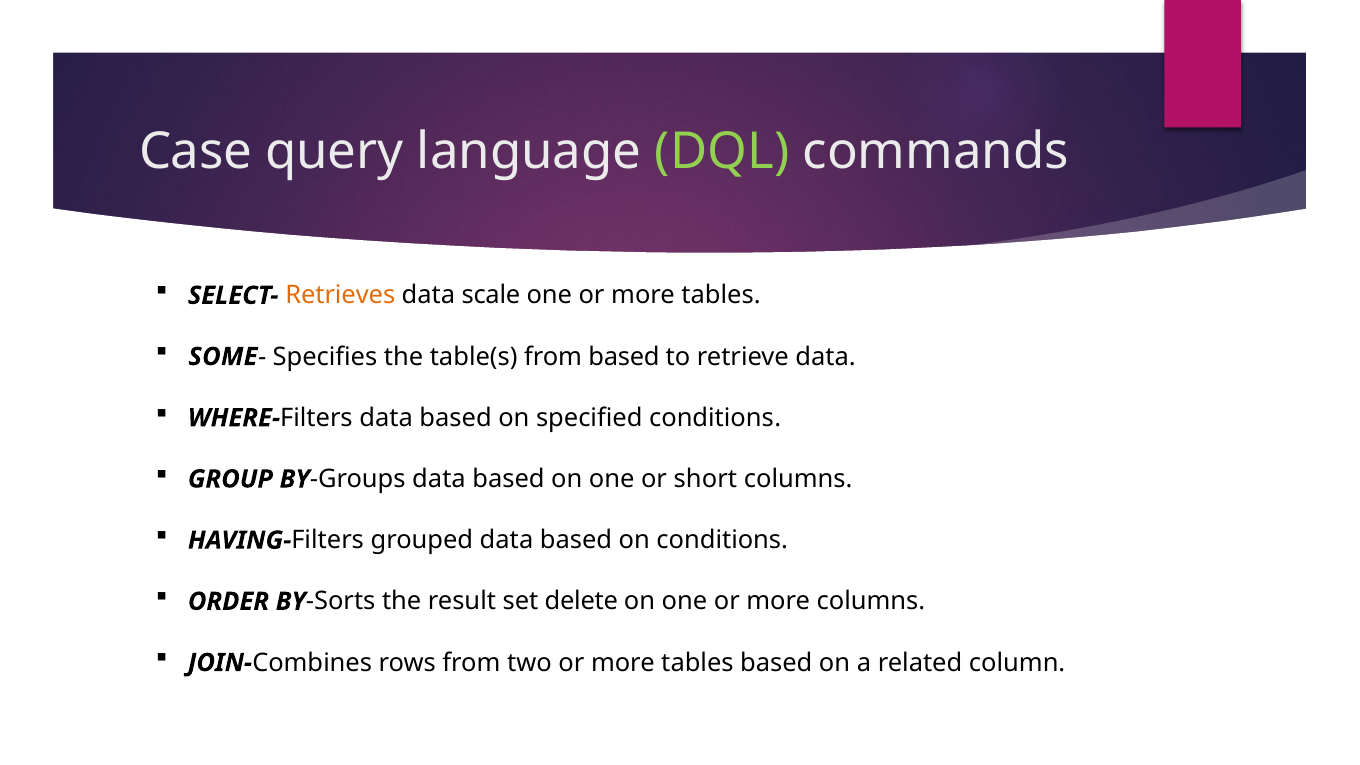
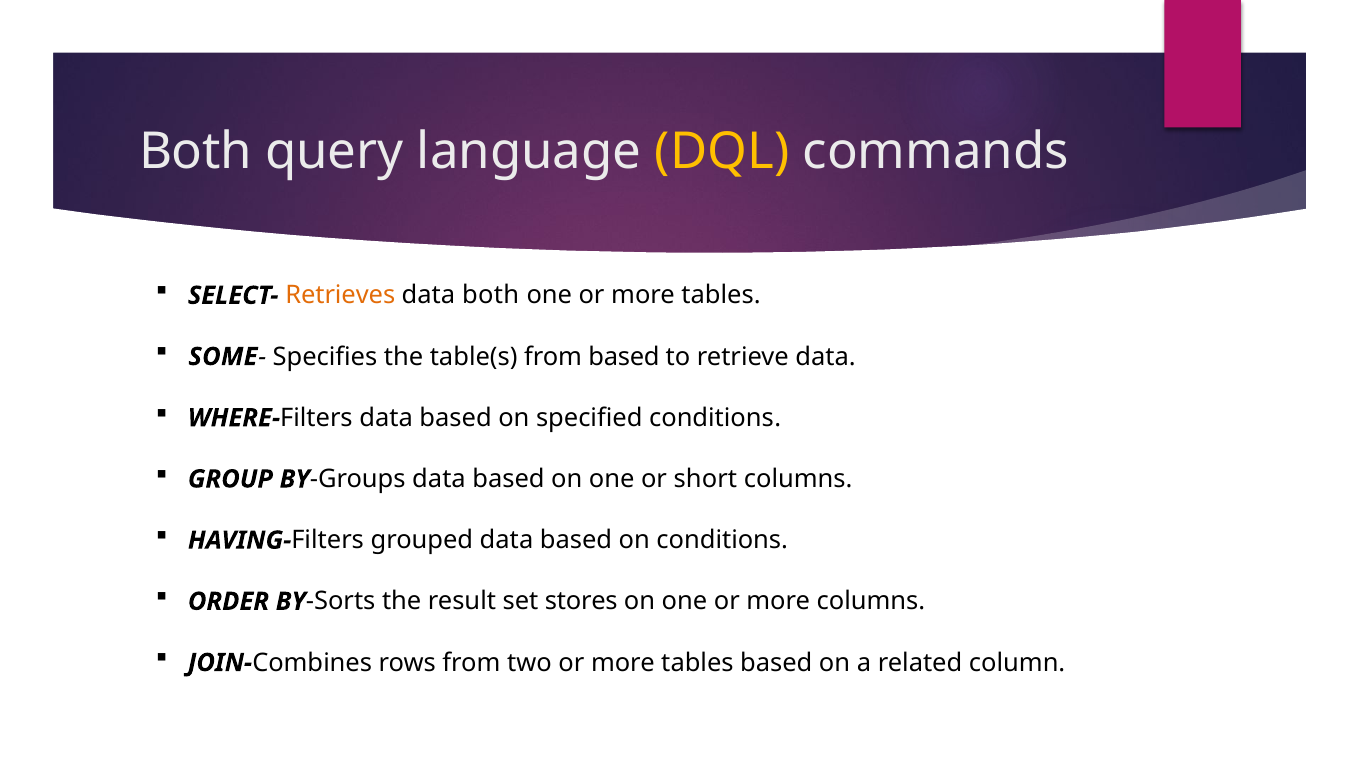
Case: Case -> Both (196, 152)
DQL colour: light green -> yellow (722, 152)
data scale: scale -> both (491, 295)
delete: delete -> stores (581, 601)
